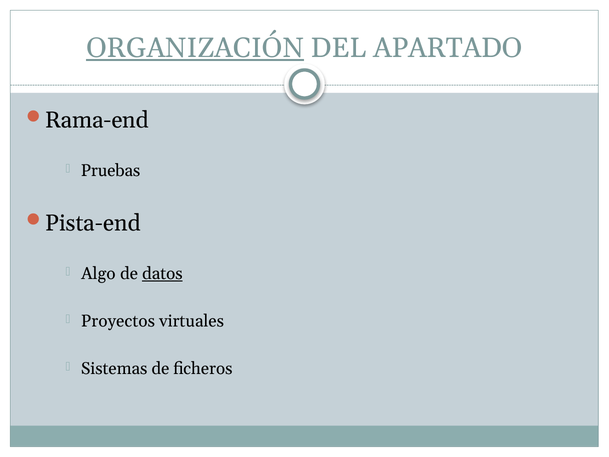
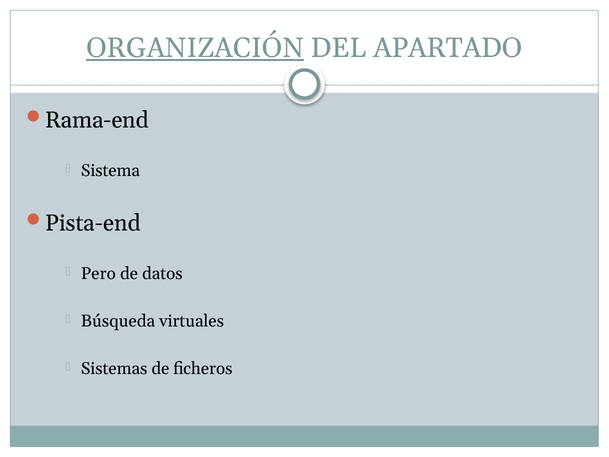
Pruebas: Pruebas -> Sistema (110, 171)
Algo: Algo -> Pero (98, 274)
datos underline: present -> none (162, 274)
Proyectos: Proyectos -> Búsqueda (118, 321)
